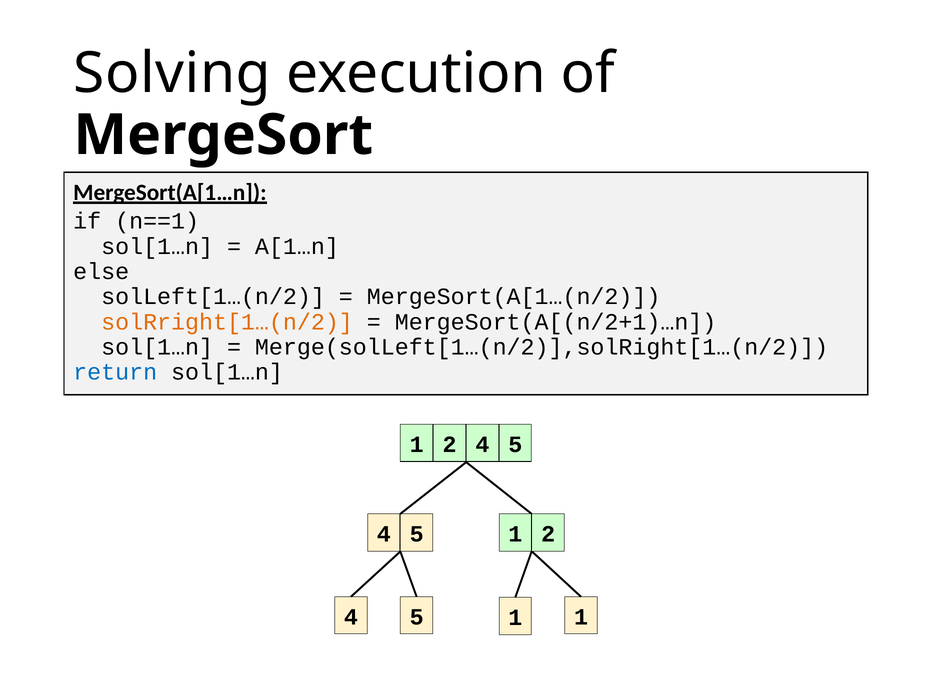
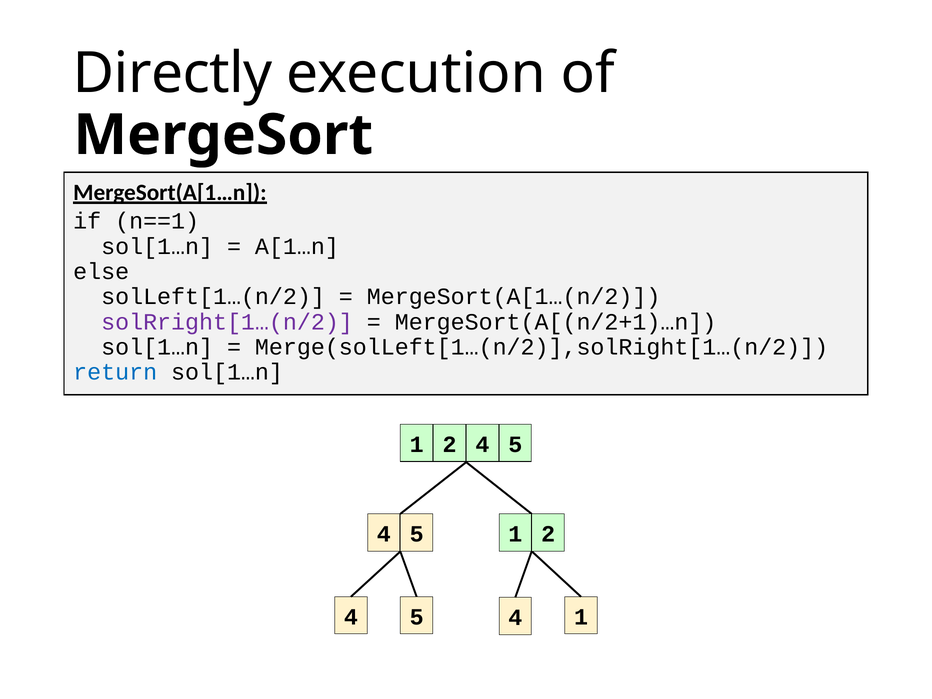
Solving: Solving -> Directly (173, 74)
solRright[1…(n/2 colour: orange -> purple (227, 322)
1: 1 -> 4 (515, 618)
